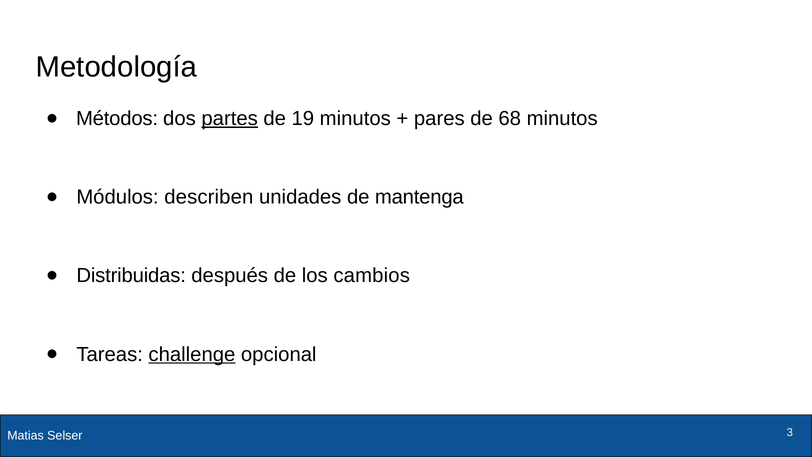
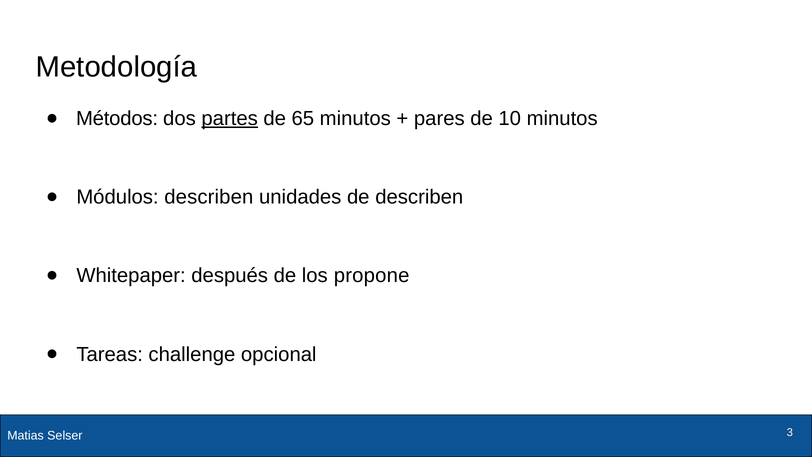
19: 19 -> 65 (303, 118)
68: 68 -> 10 (510, 118)
de mantenga: mantenga -> describen (419, 197)
Distribuidas: Distribuidas -> Whitepaper (131, 276)
cambios: cambios -> propone (372, 276)
challenge underline: present -> none (192, 354)
